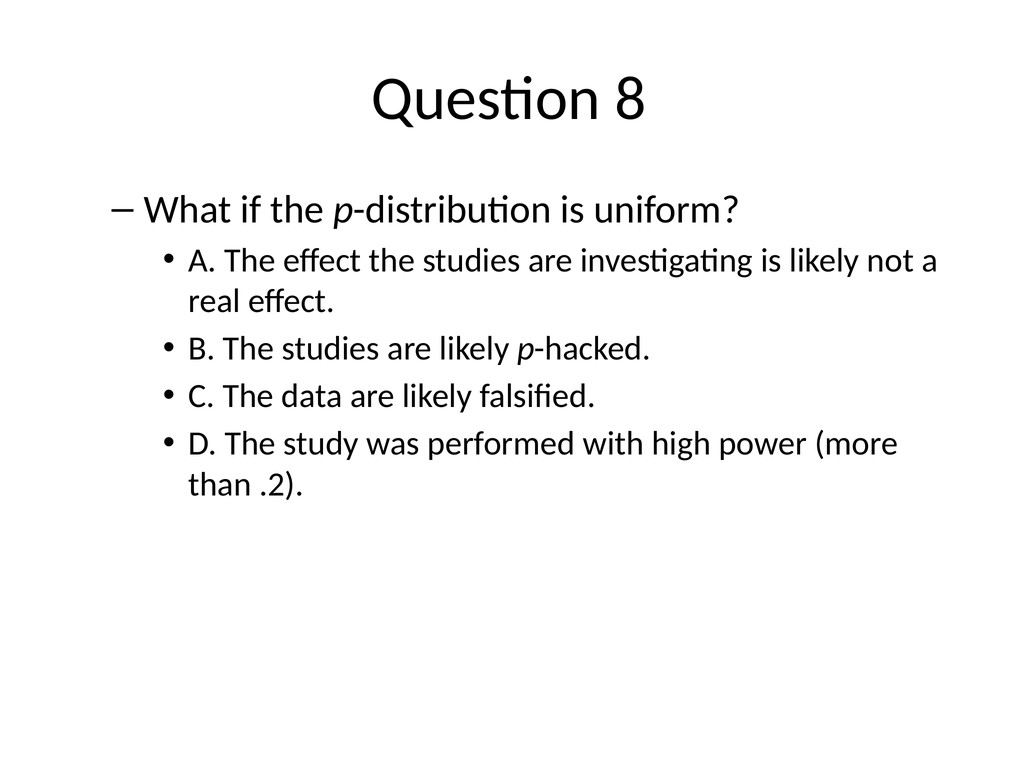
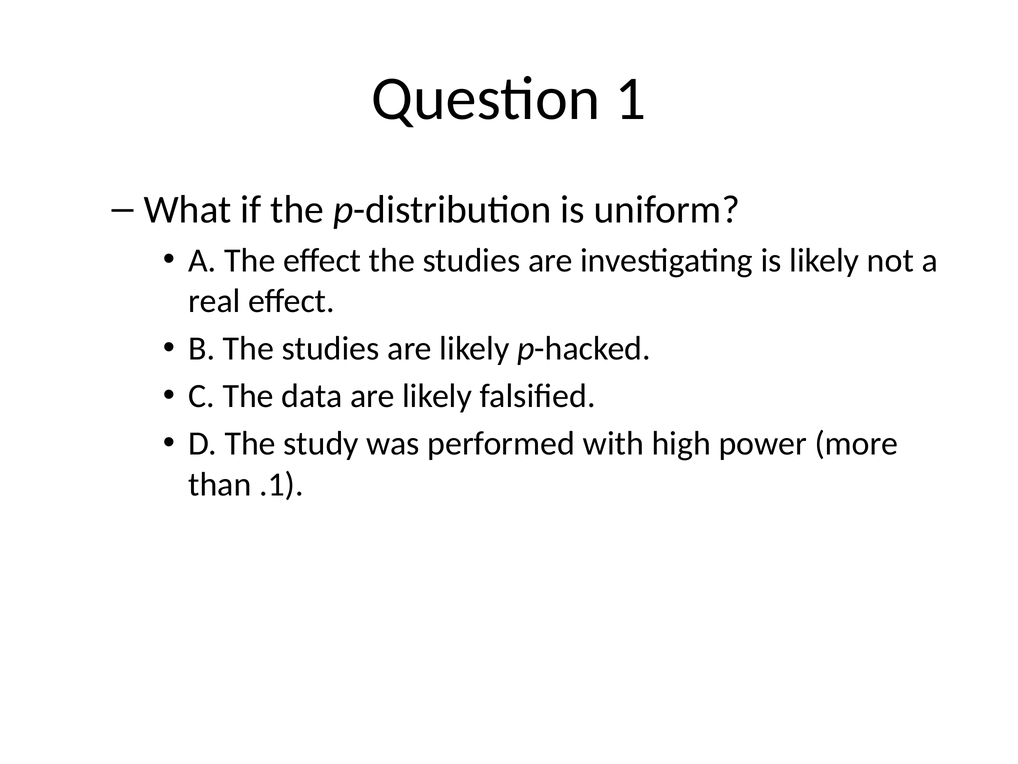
8: 8 -> 1 (630, 99)
.2: .2 -> .1 (281, 484)
